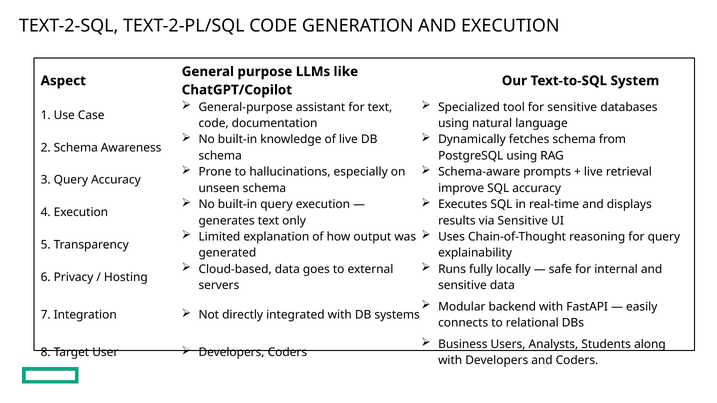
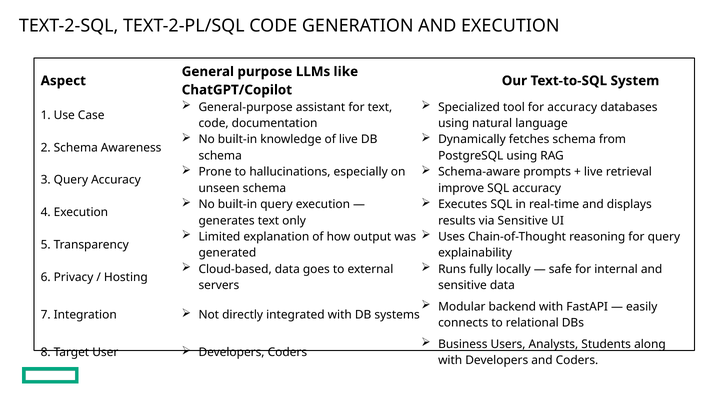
for sensitive: sensitive -> accuracy (572, 107)
